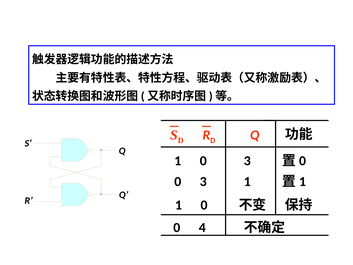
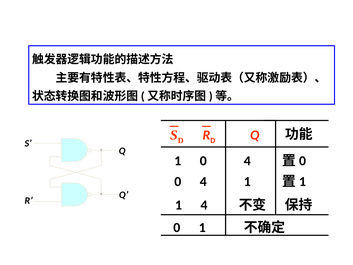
1 0 3: 3 -> 4 (247, 161)
3: 3 -> 4 (203, 181)
0: 0 -> 4 (204, 205)
0 4: 4 -> 1 (202, 227)
